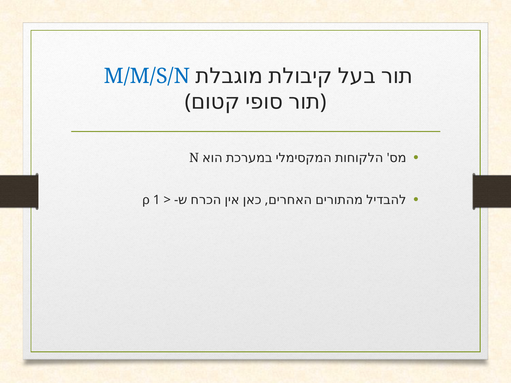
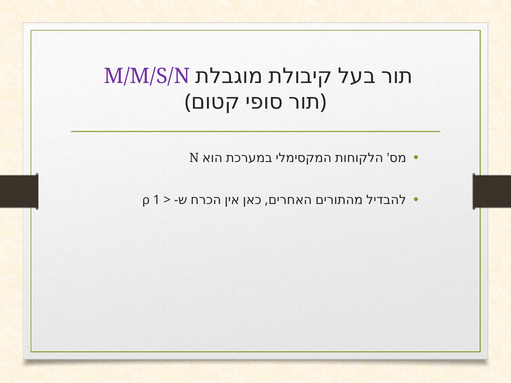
M/M/S/N colour: blue -> purple (147, 76)
